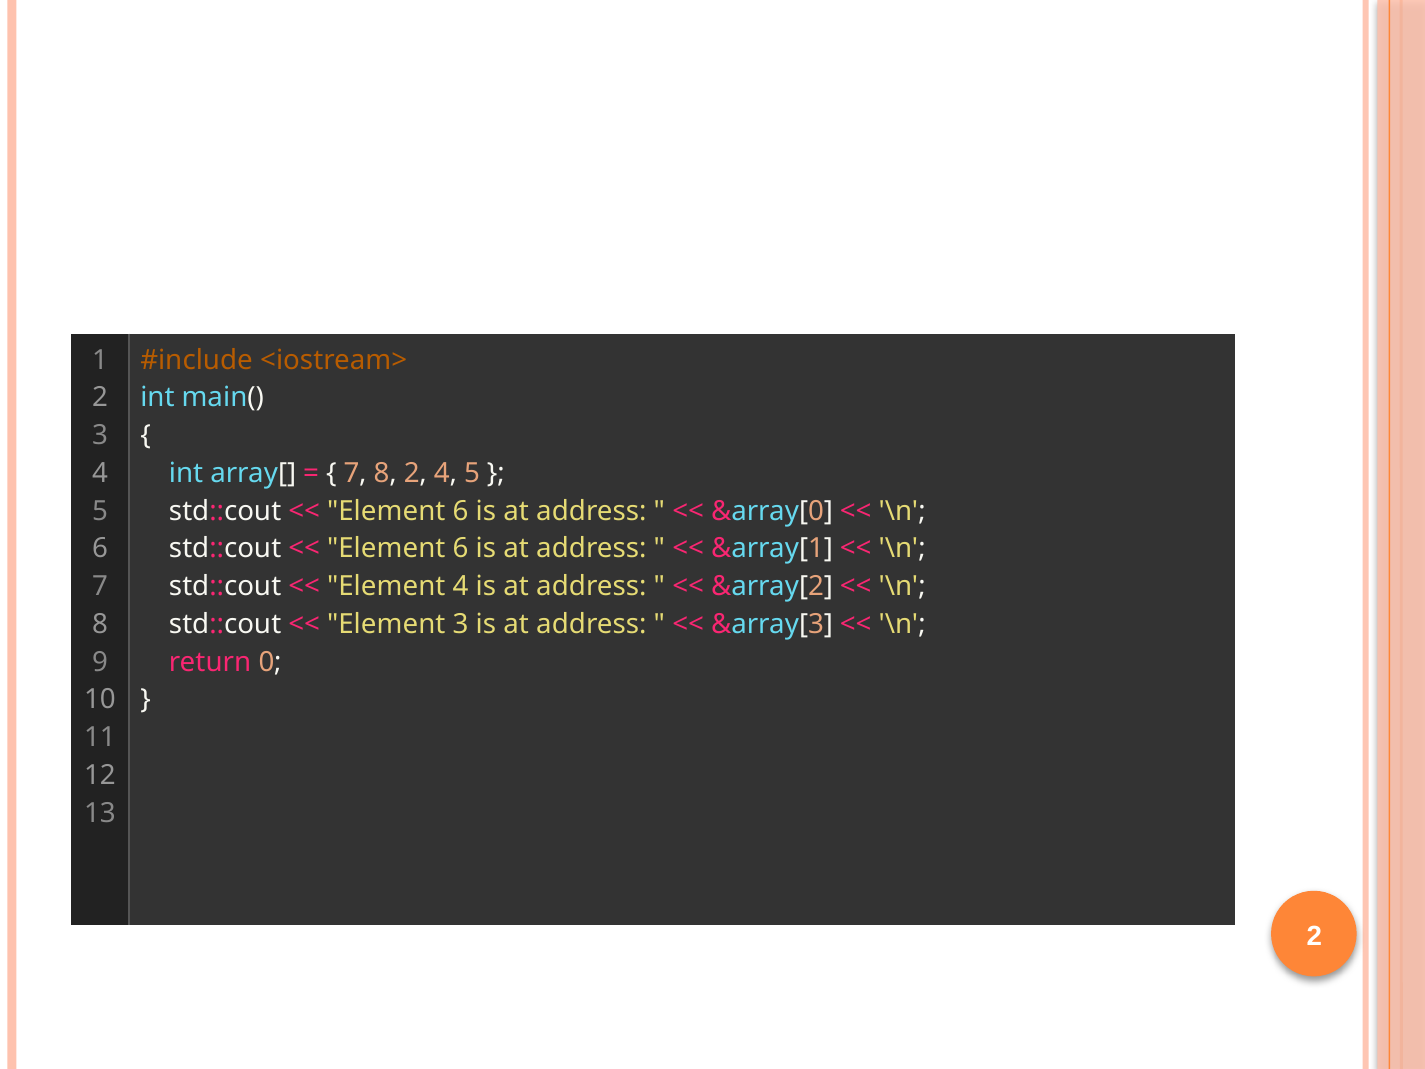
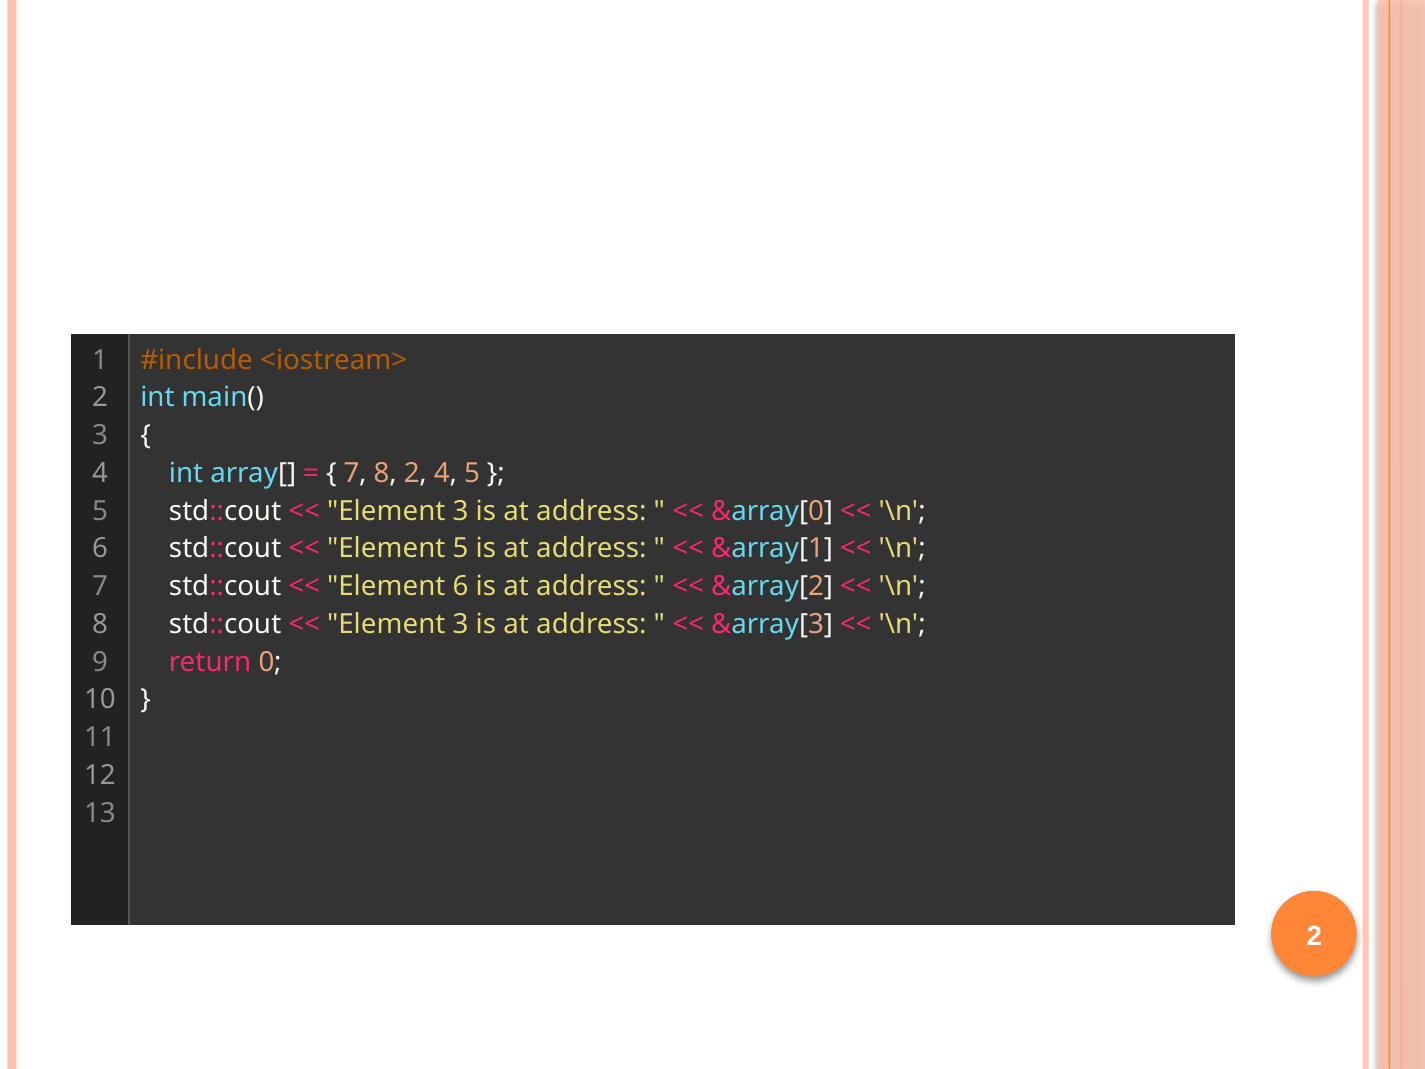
6: 6 -> 3 (461, 511)
6: 6 -> 5 (461, 549)
Element 4: 4 -> 6 (461, 586)
